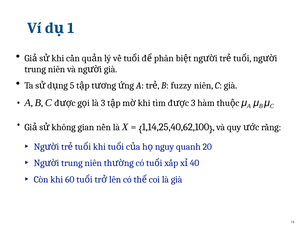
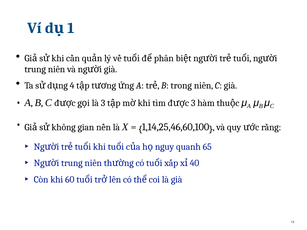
5: 5 -> 4 (72, 86)
fuzzy: fuzzy -> trong (181, 86)
1,14,25,40,62,100: 1,14,25,40,62,100 -> 1,14,25,46,60,100 (176, 127)
20: 20 -> 65 (207, 147)
